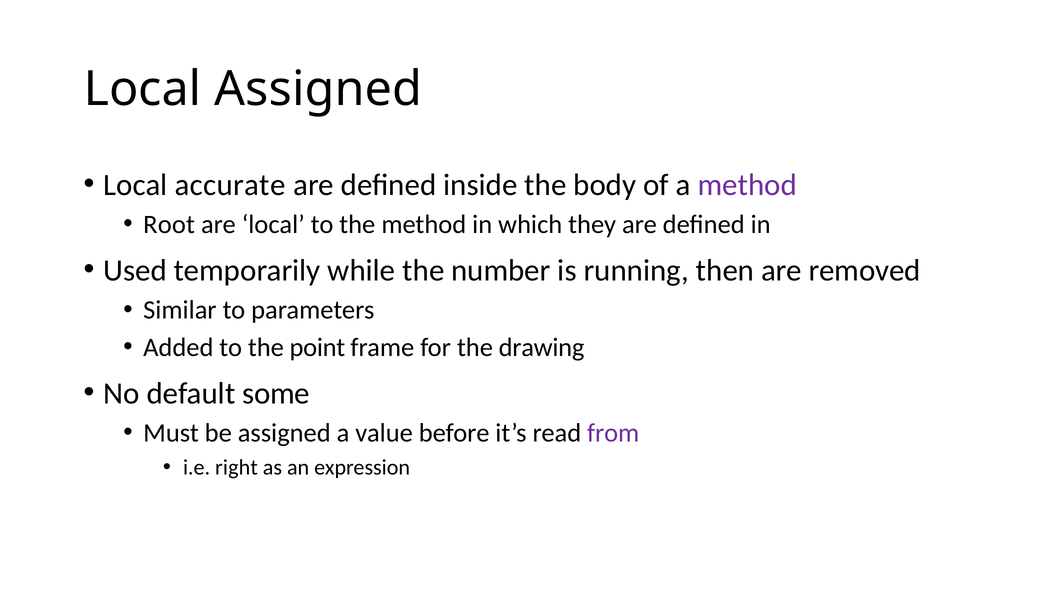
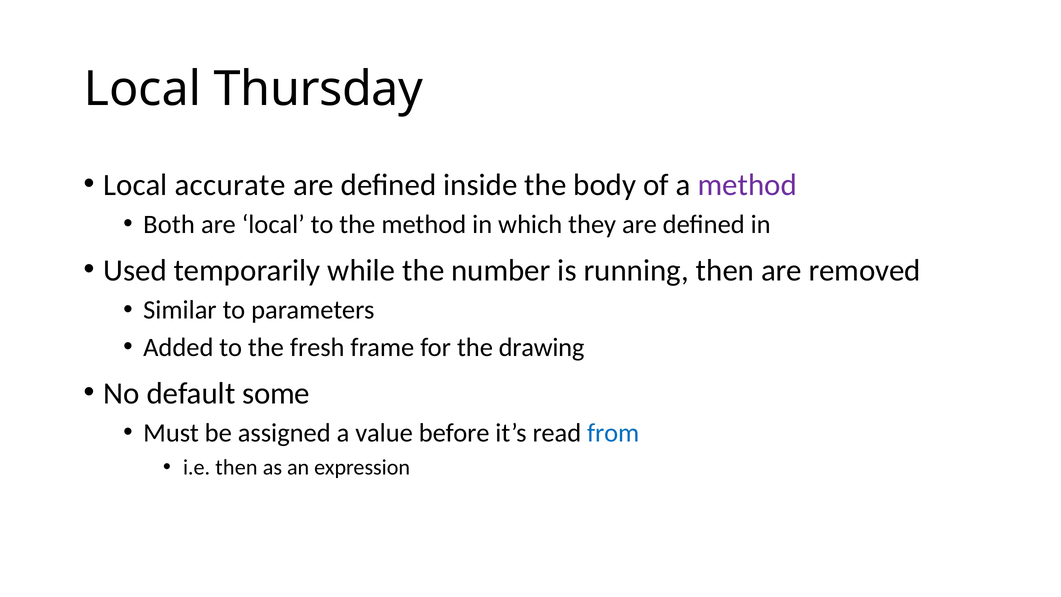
Local Assigned: Assigned -> Thursday (318, 89)
Root: Root -> Both (169, 225)
point: point -> fresh (317, 347)
from colour: purple -> blue (613, 433)
i.e right: right -> then (236, 467)
